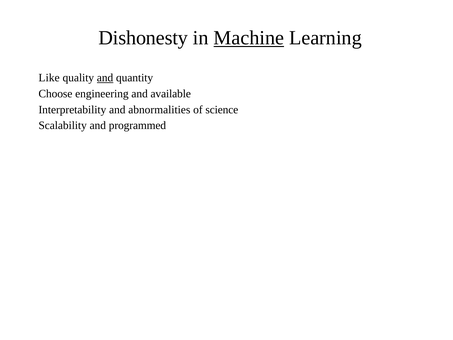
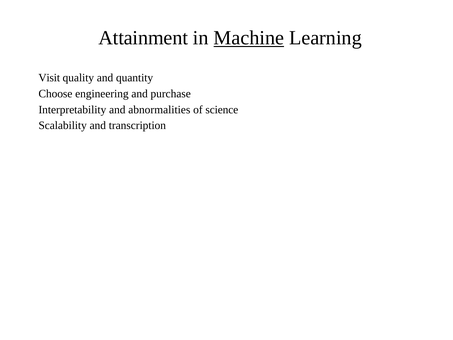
Dishonesty: Dishonesty -> Attainment (143, 38)
Like: Like -> Visit (49, 78)
and underline: present -> none (105, 78)
available: available -> purchase (171, 94)
programmed: programmed -> transcription (137, 125)
